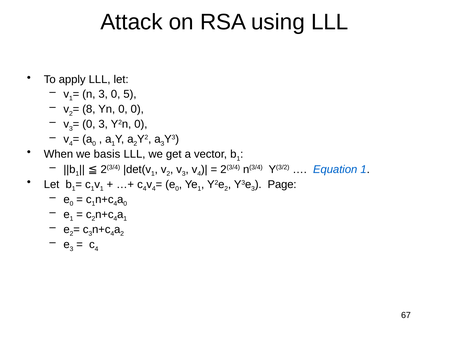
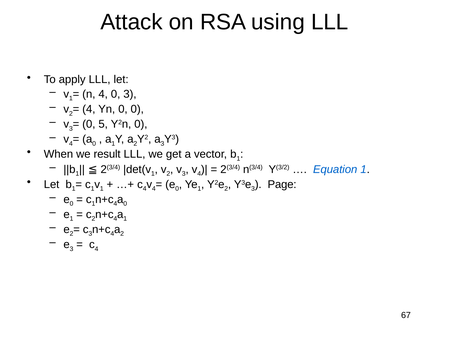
n 3: 3 -> 4 (103, 94)
0 5: 5 -> 3 (130, 94)
8: 8 -> 4 (89, 109)
0 3: 3 -> 5 (103, 124)
basis: basis -> result (107, 154)
